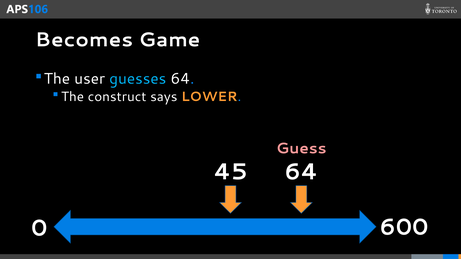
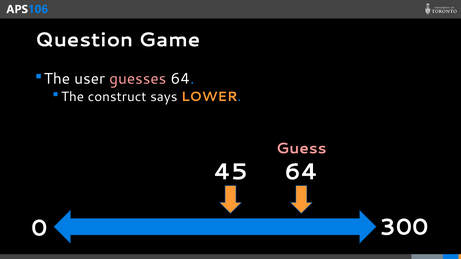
Becomes: Becomes -> Question (84, 40)
guesses colour: light blue -> pink (138, 79)
600: 600 -> 300 (404, 228)
